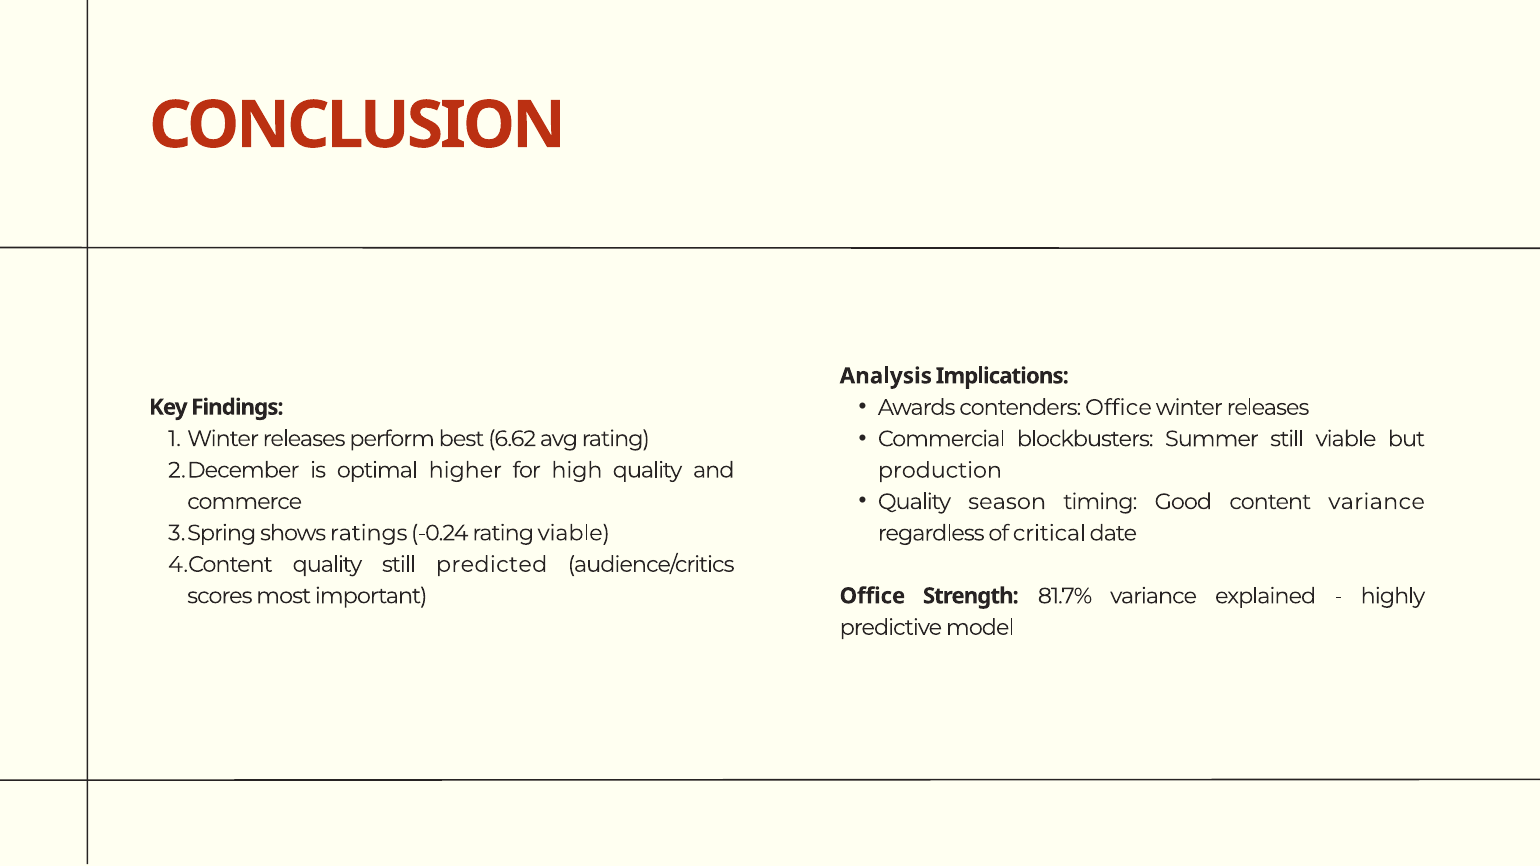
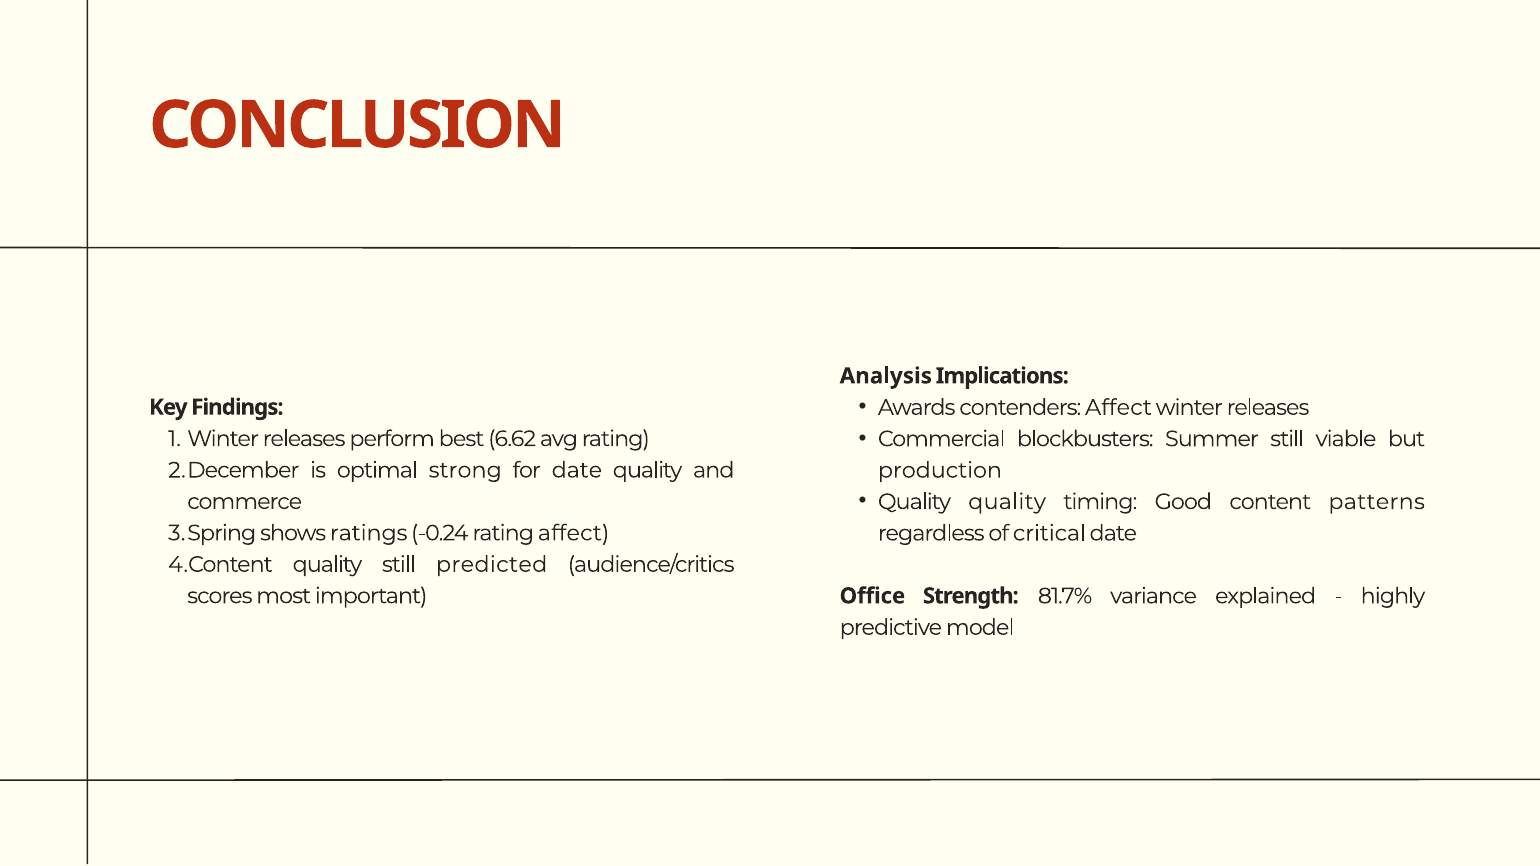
contenders Office: Office -> Affect (1119, 408)
higher: higher -> strong (465, 470)
for high: high -> date (577, 470)
Quality season: season -> quality (1007, 502)
content variance: variance -> patterns (1377, 502)
rating viable: viable -> affect (574, 533)
